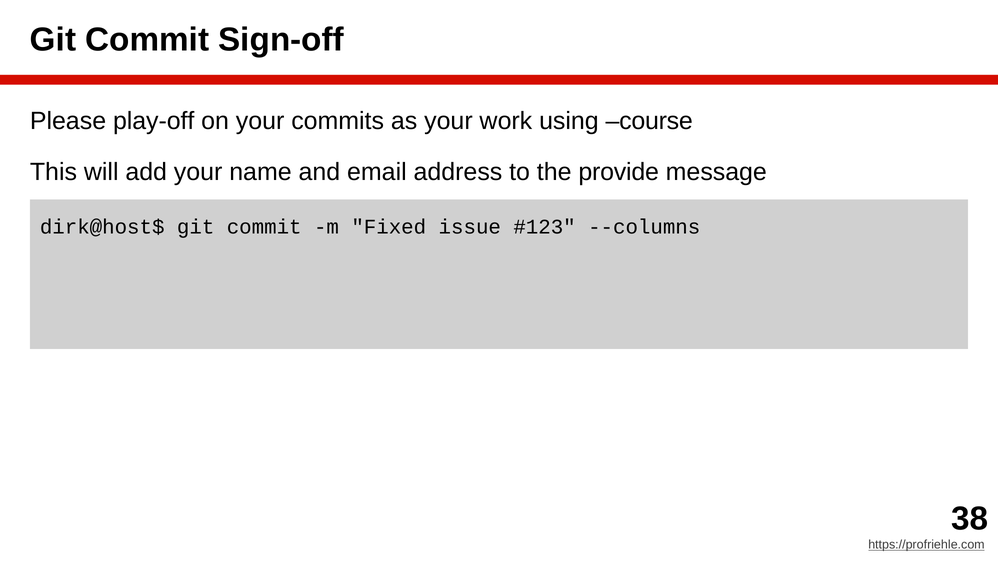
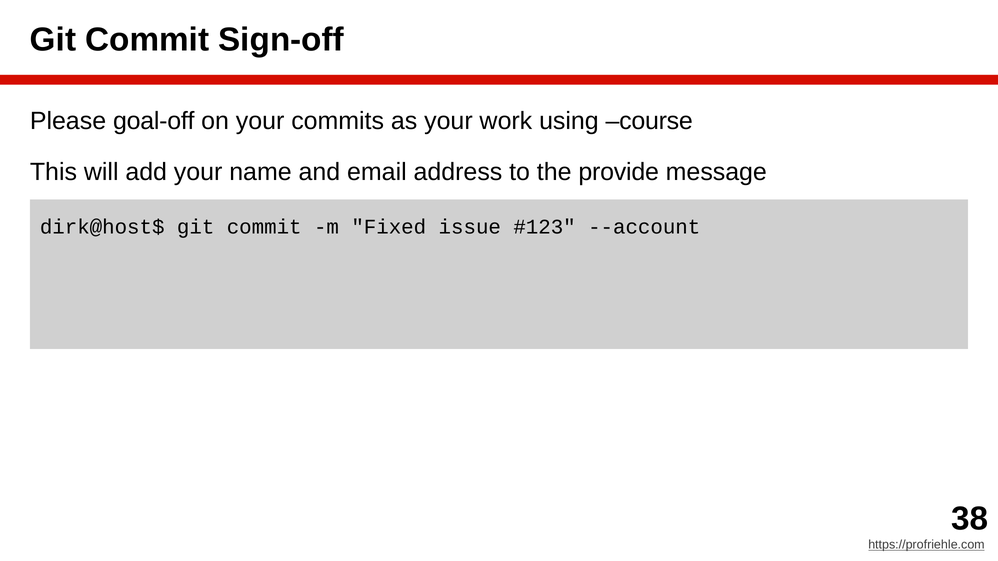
play-off: play-off -> goal-off (154, 121)
--columns: --columns -> --account (644, 227)
